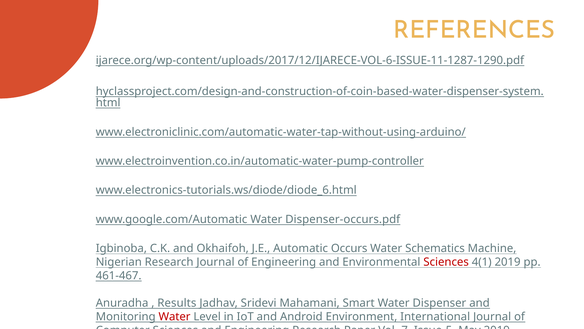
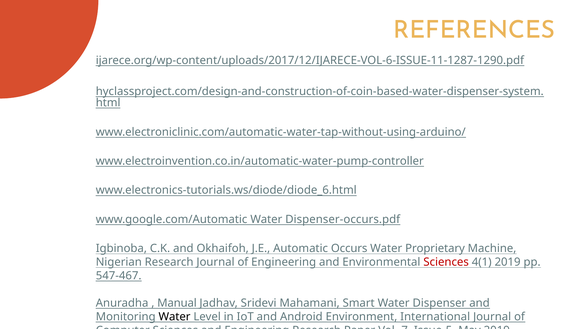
Schematics: Schematics -> Proprietary (435, 248)
461-467: 461-467 -> 547-467 (119, 275)
Results: Results -> Manual (177, 303)
Water colour: red -> black (175, 316)
